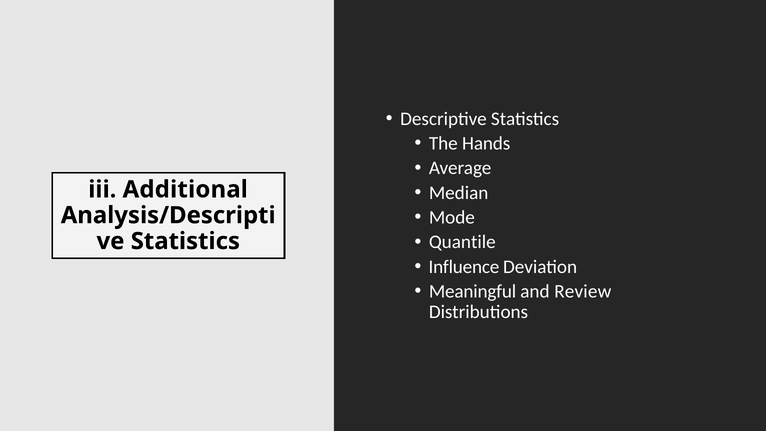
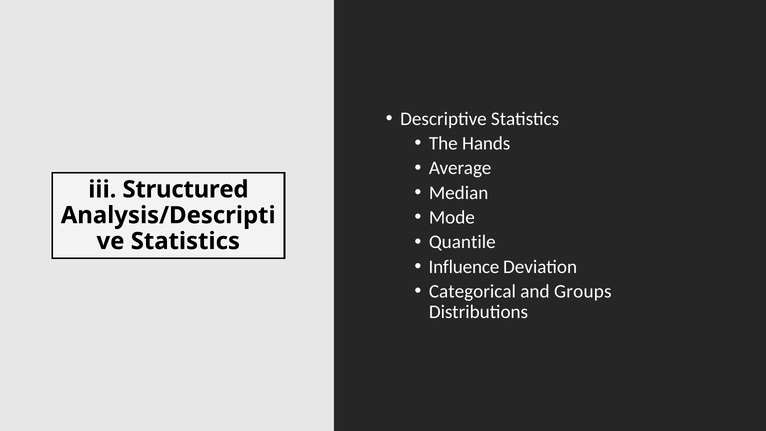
Additional: Additional -> Structured (186, 189)
Meaningful: Meaningful -> Categorical (472, 291)
Review: Review -> Groups (583, 291)
